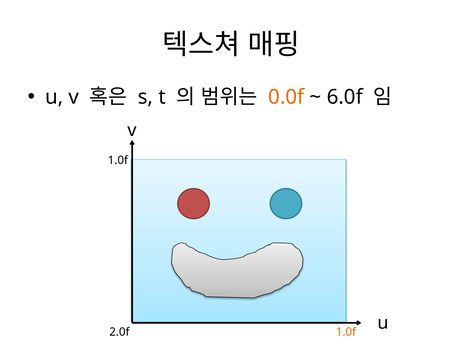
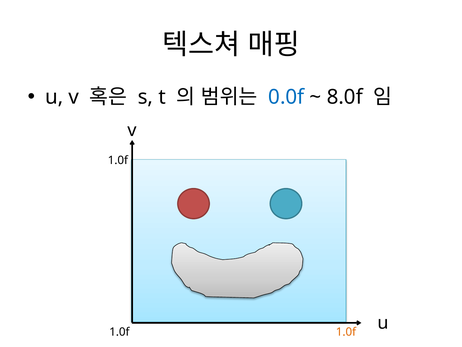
0.0f colour: orange -> blue (286, 97)
6.0f: 6.0f -> 8.0f (345, 97)
2.0f: 2.0f -> 1.0f (119, 331)
